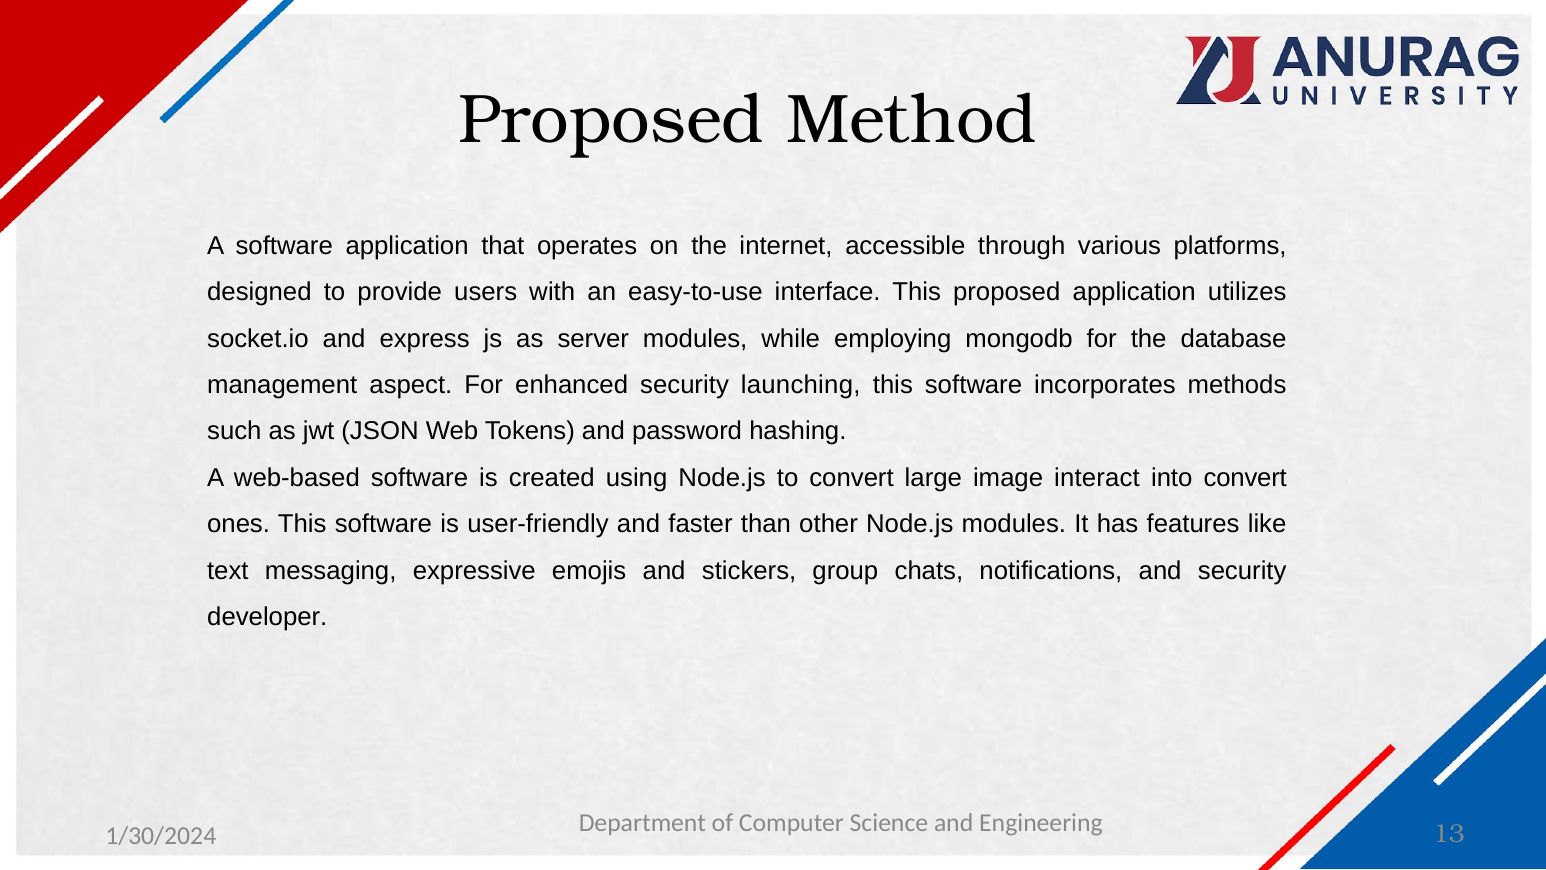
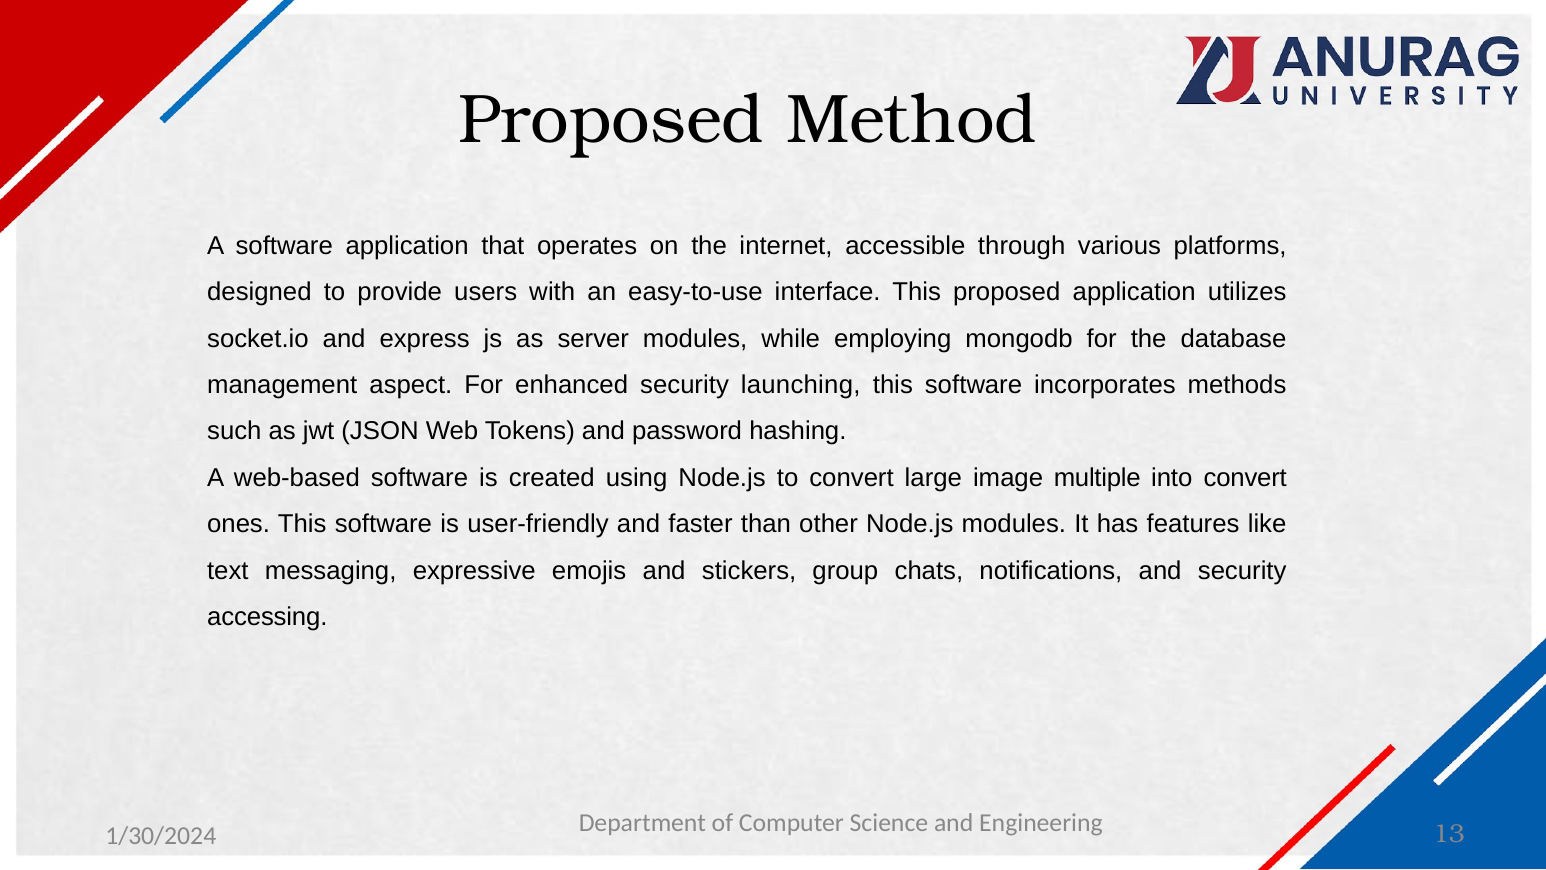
interact: interact -> multiple (1097, 478)
developer: developer -> accessing (267, 617)
